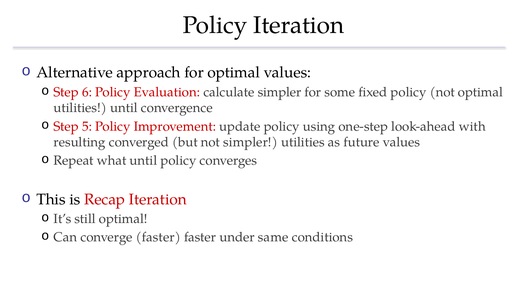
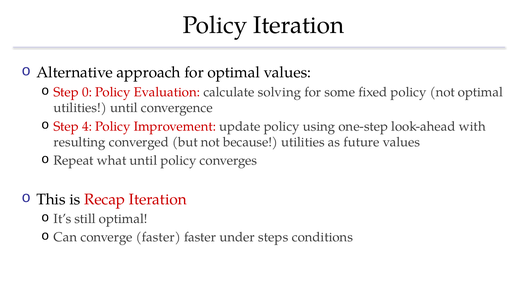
6: 6 -> 0 (87, 92)
calculate simpler: simpler -> solving (279, 92)
5: 5 -> 4 (87, 127)
not simpler: simpler -> because (251, 142)
same: same -> steps (273, 238)
